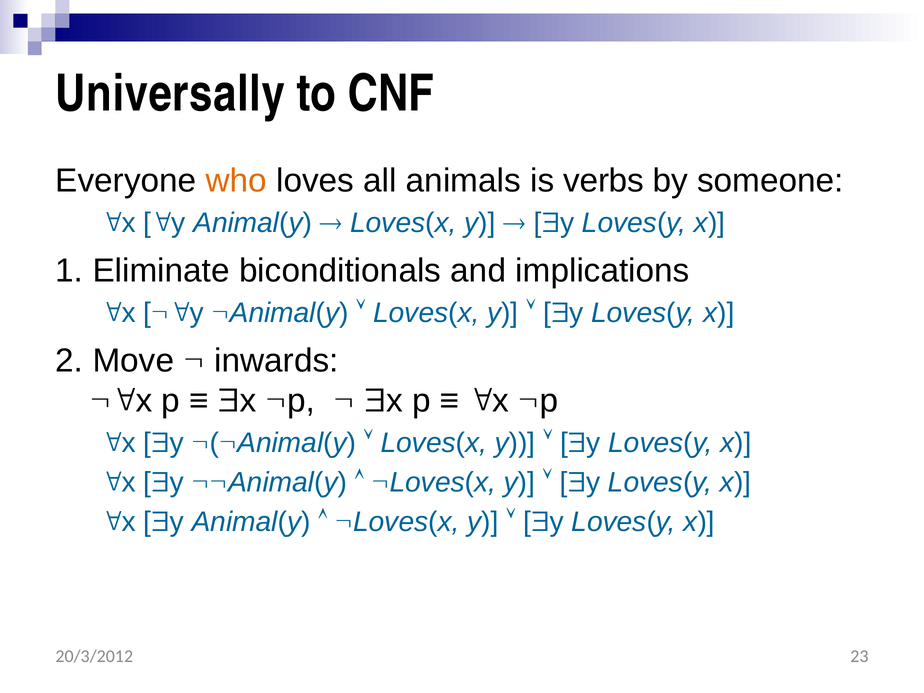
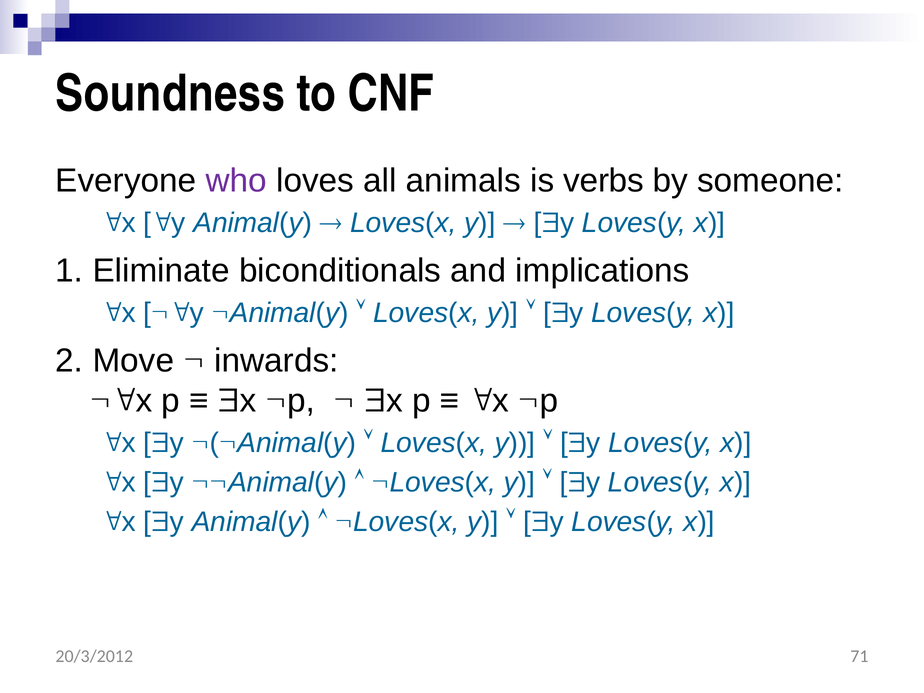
Universally: Universally -> Soundness (170, 94)
who colour: orange -> purple (236, 181)
23: 23 -> 71 (859, 656)
